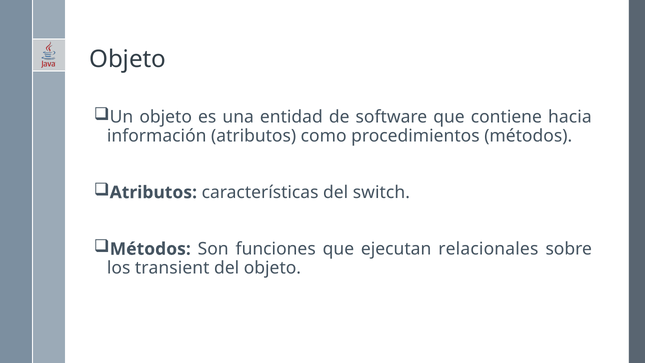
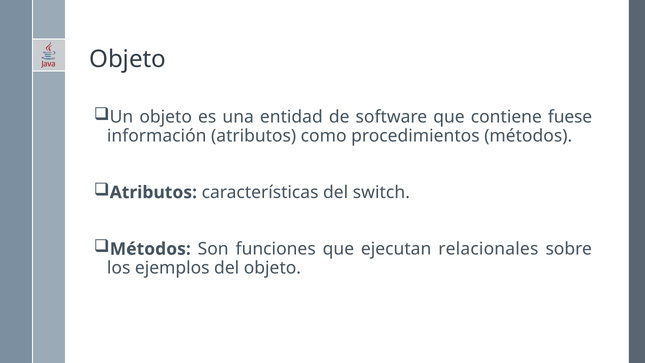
hacia: hacia -> fuese (570, 117)
transient: transient -> ejemplos (172, 268)
